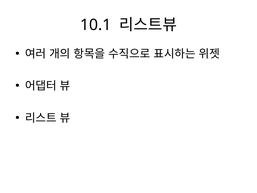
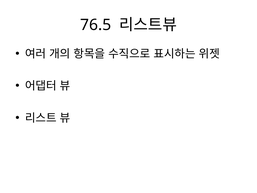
10.1: 10.1 -> 76.5 (96, 25)
